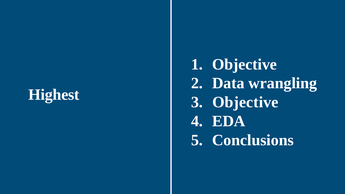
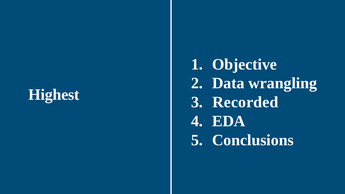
Objective: Objective -> Recorded (245, 102)
